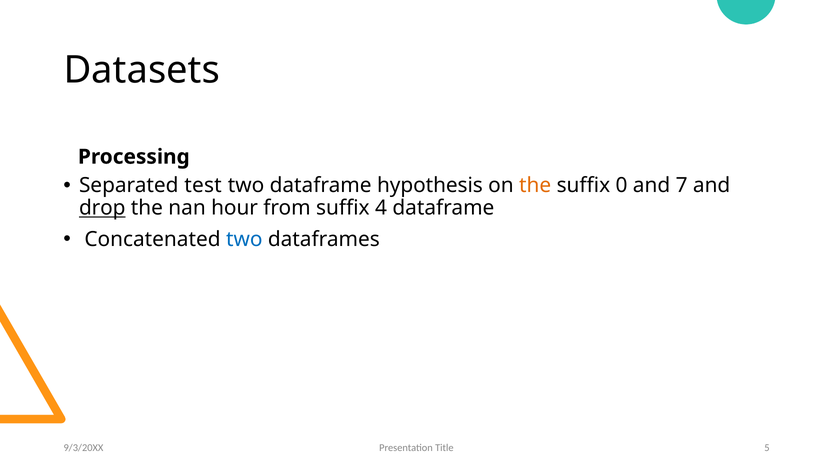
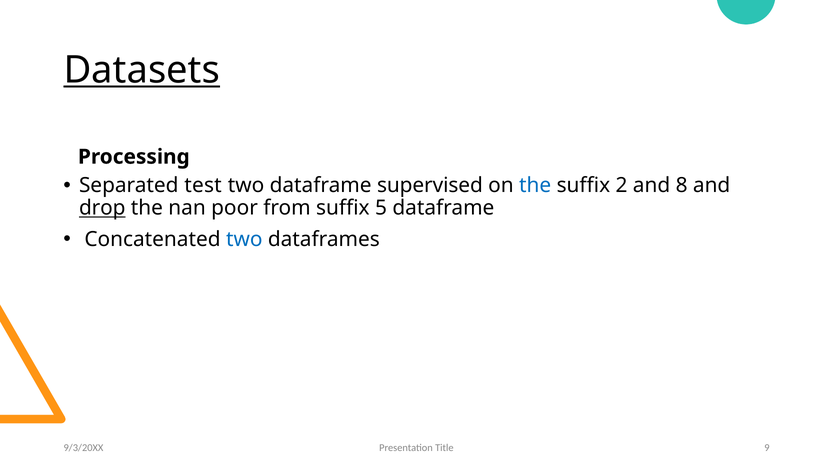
Datasets underline: none -> present (142, 70)
hypothesis: hypothesis -> supervised (430, 185)
the colour: orange -> blue (535, 185)
0: 0 -> 2 (622, 185)
7: 7 -> 8 (682, 185)
hour: hour -> poor (235, 208)
4: 4 -> 5 (381, 208)
5: 5 -> 9 (767, 447)
